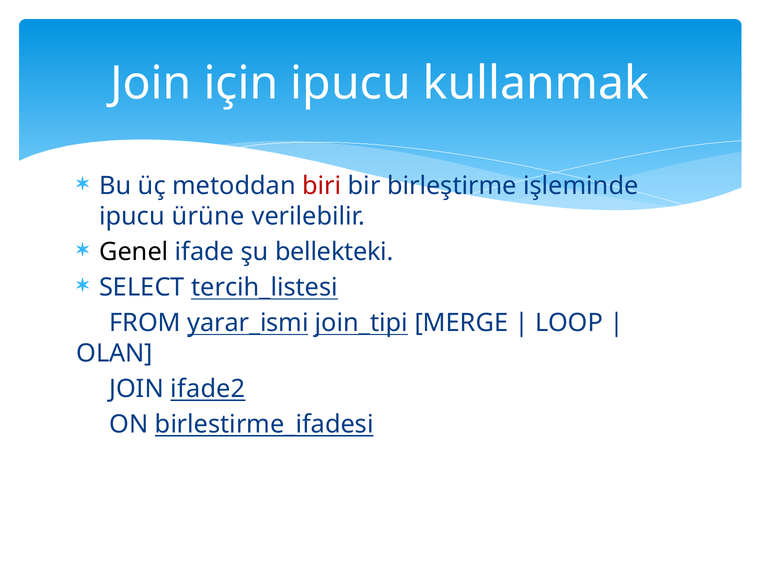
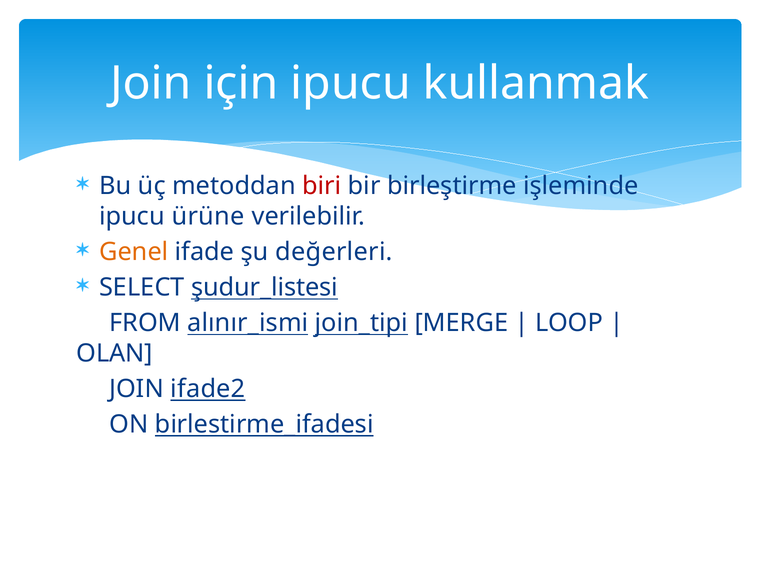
Genel colour: black -> orange (134, 252)
bellekteki: bellekteki -> değerleri (334, 252)
tercih_listesi: tercih_listesi -> şudur_listesi (265, 287)
yarar_ismi: yarar_ismi -> alınır_ismi (248, 323)
